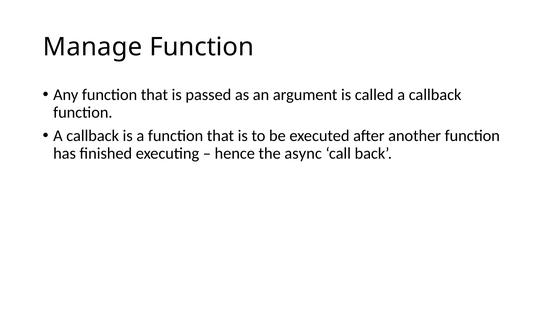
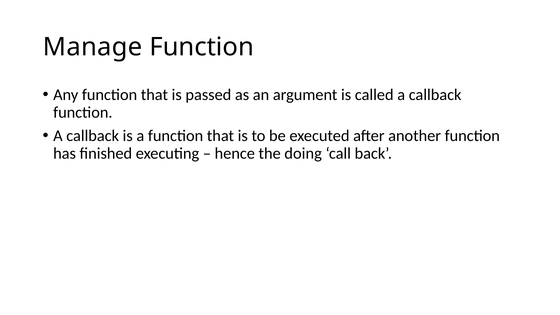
async: async -> doing (303, 153)
